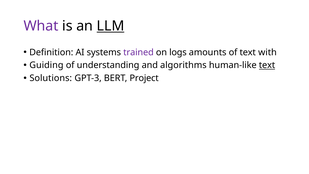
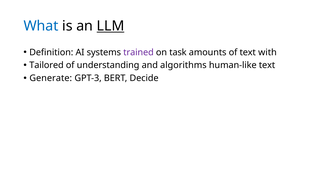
What colour: purple -> blue (41, 26)
logs: logs -> task (178, 52)
Guiding: Guiding -> Tailored (46, 65)
text underline: present -> none (267, 65)
Solutions: Solutions -> Generate (51, 78)
Project: Project -> Decide (144, 78)
